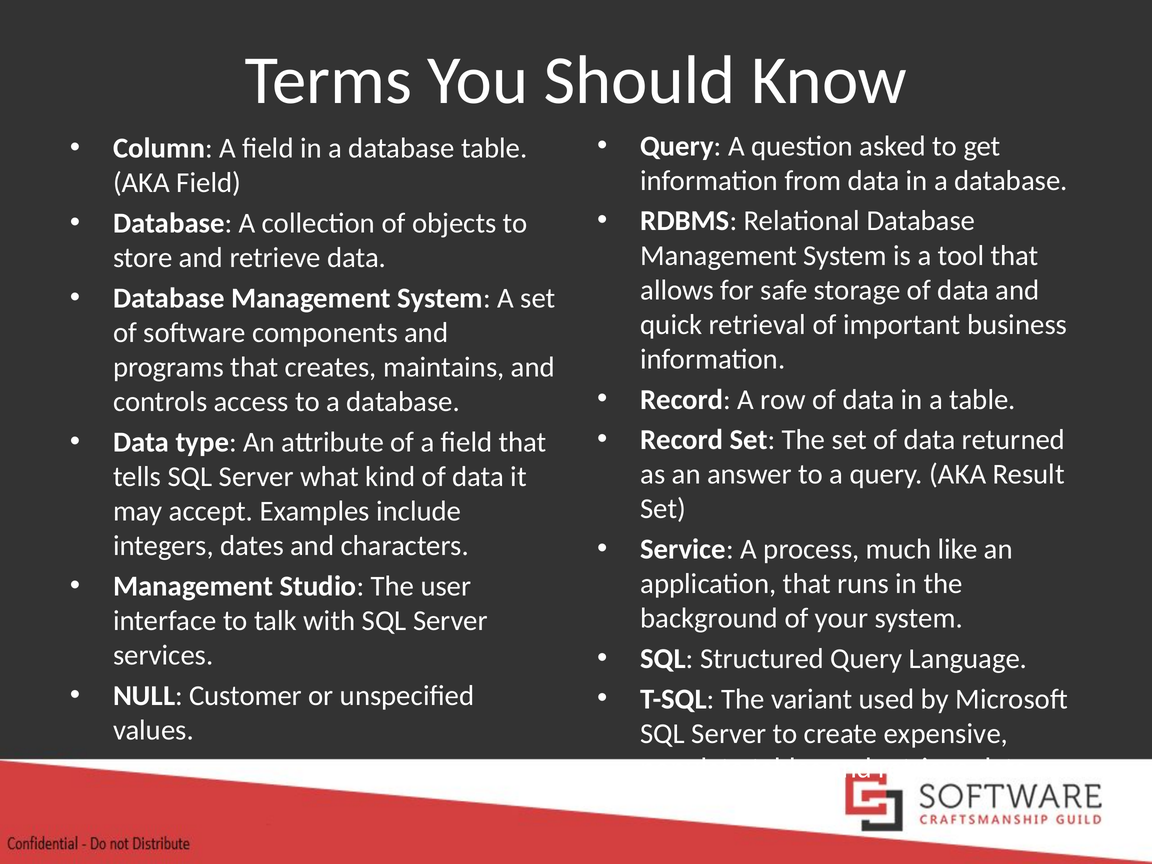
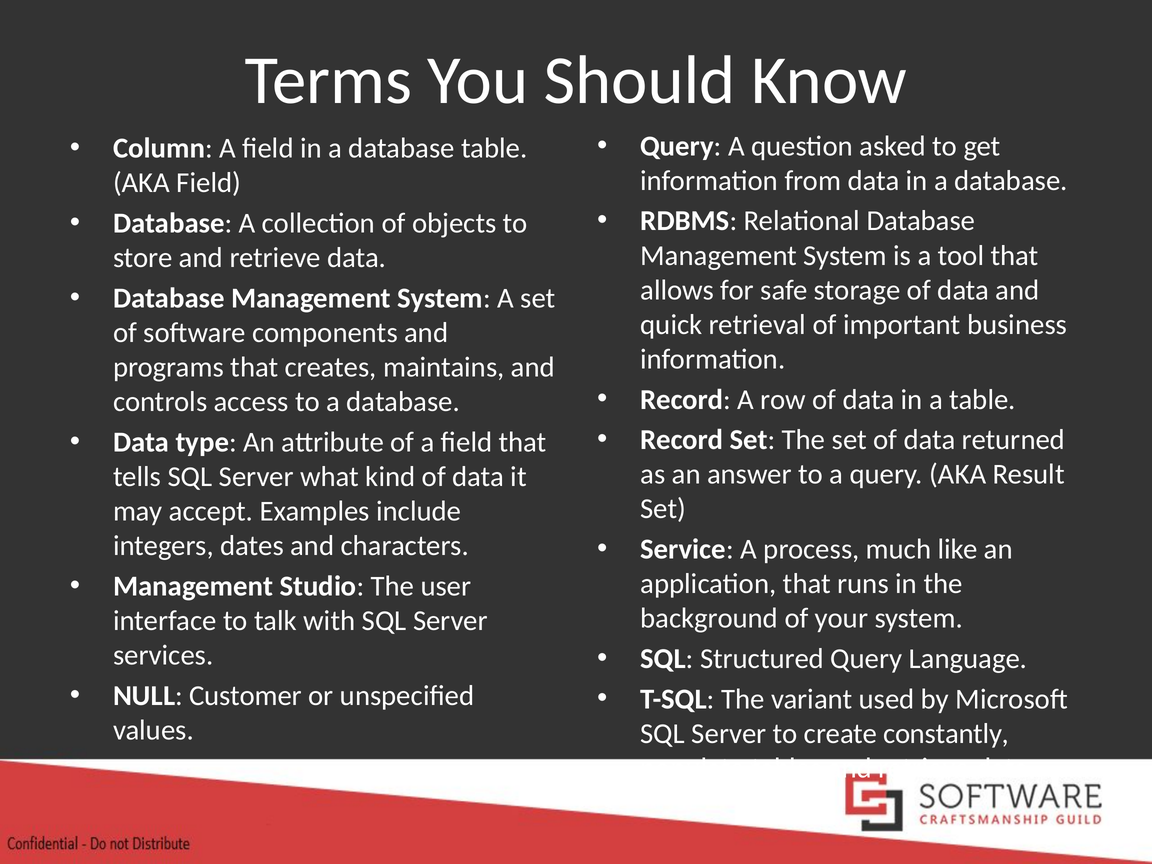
expensive: expensive -> constantly (946, 734)
